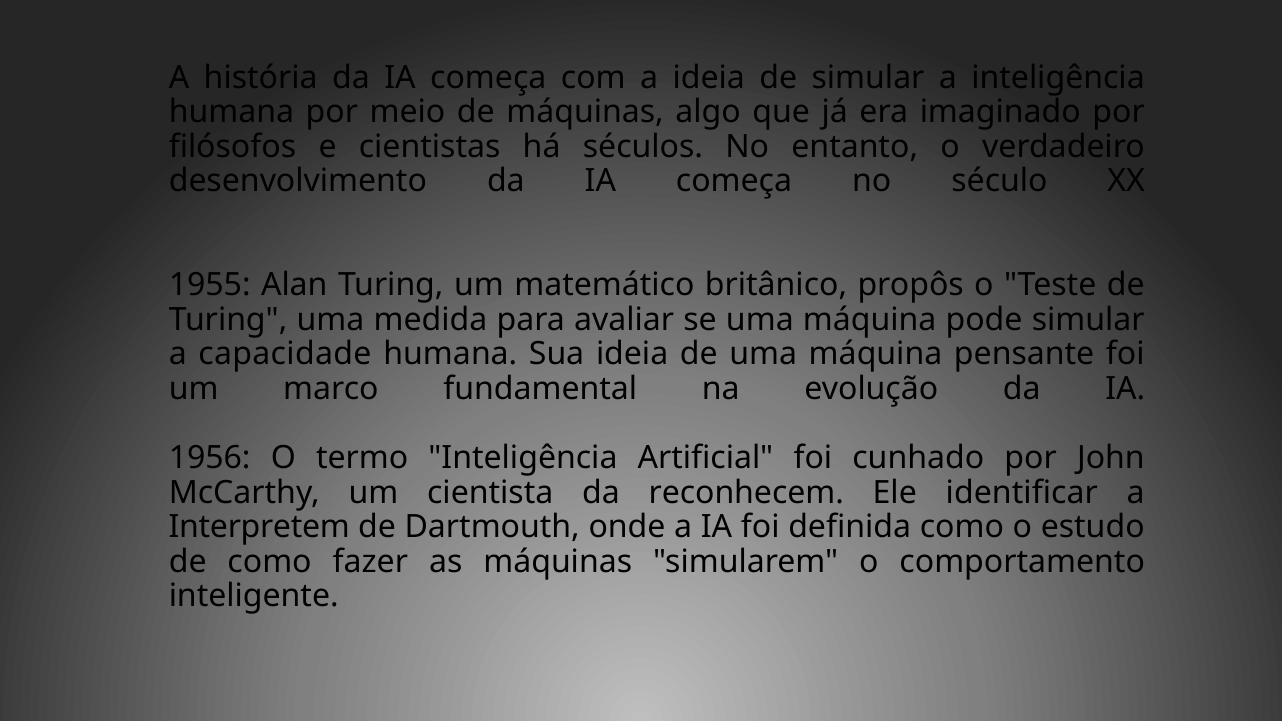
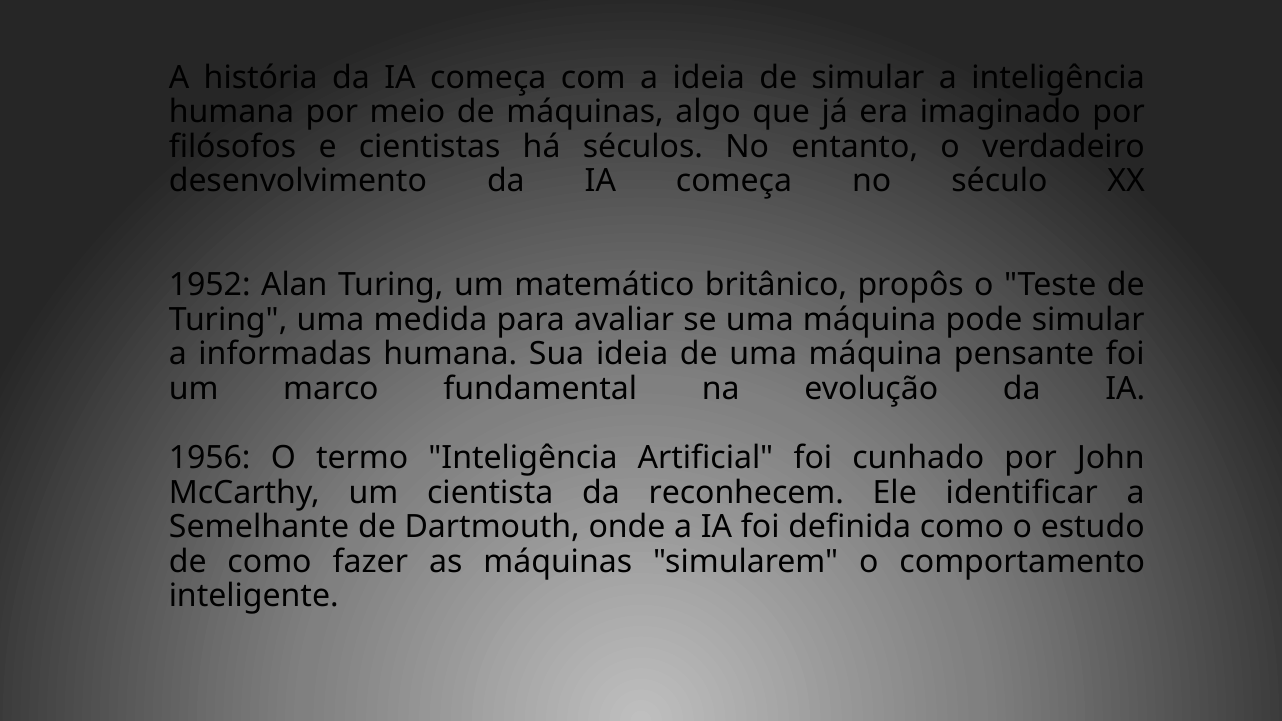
1955: 1955 -> 1952 (210, 285)
capacidade: capacidade -> informadas (285, 354)
Interpretem: Interpretem -> Semelhante (259, 527)
